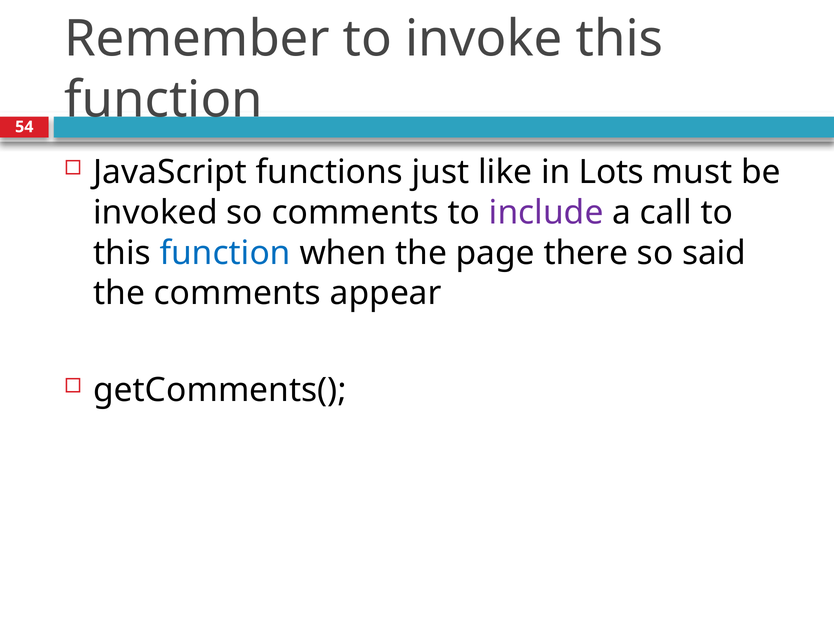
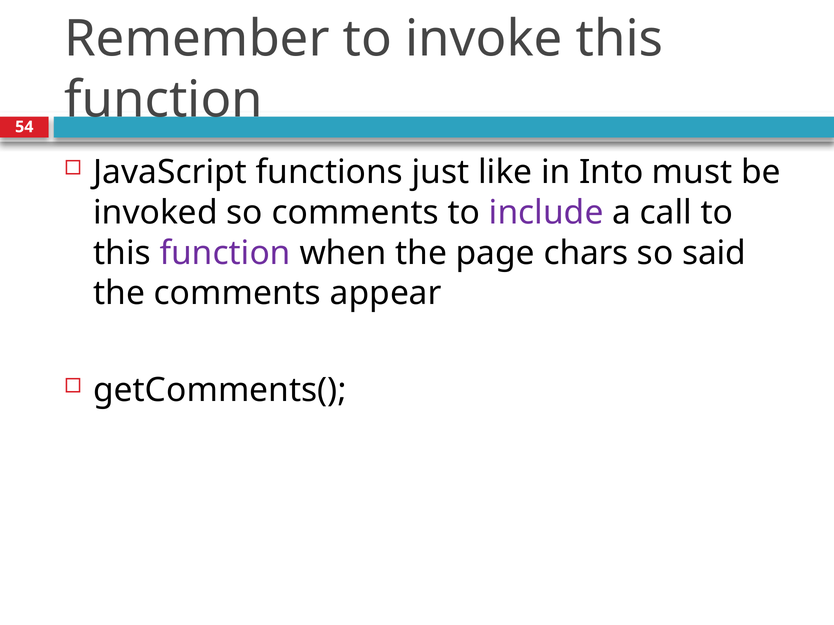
Lots: Lots -> Into (611, 173)
function colour: blue -> purple (225, 253)
there: there -> chars (586, 253)
